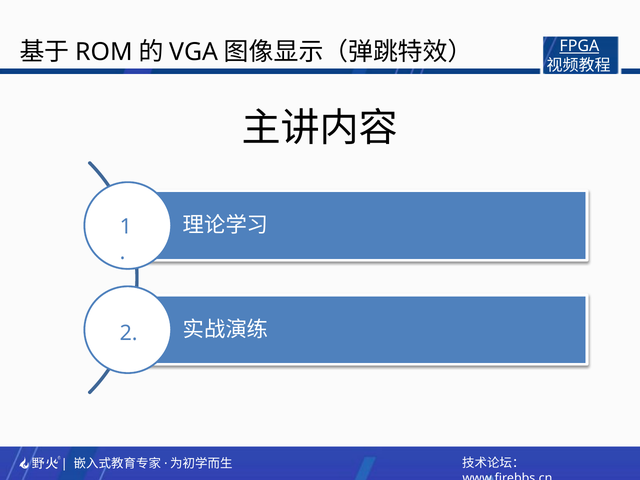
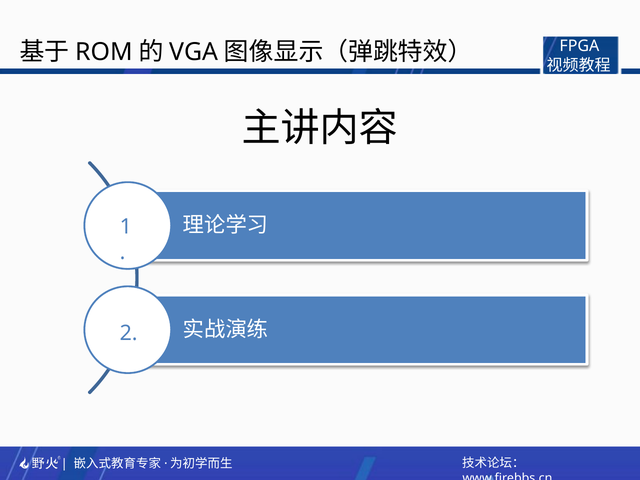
FPGA underline: present -> none (579, 46)
